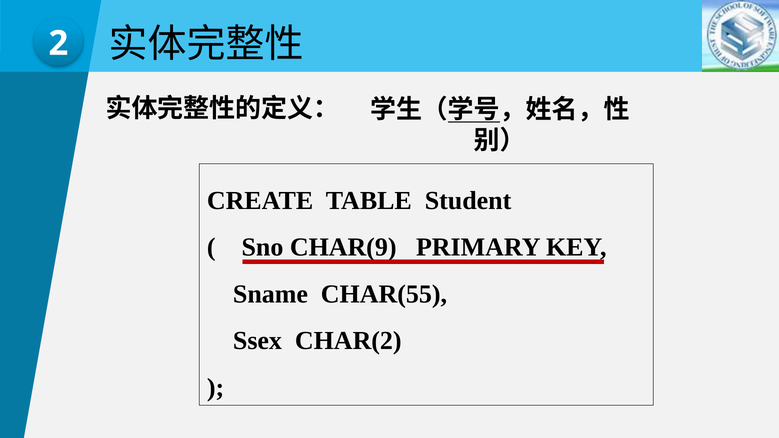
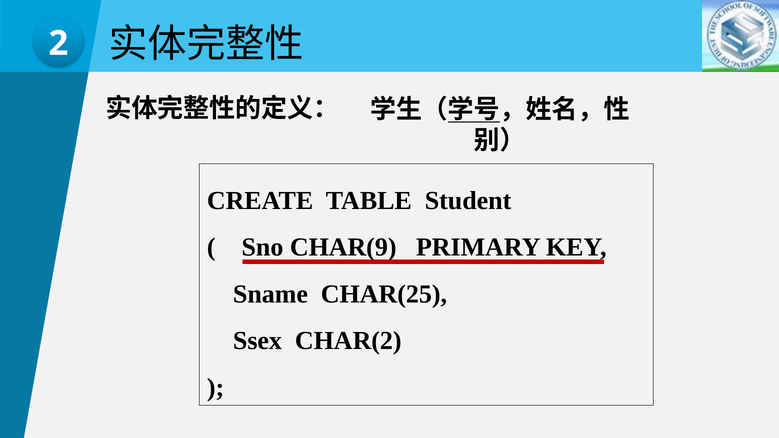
CHAR(55: CHAR(55 -> CHAR(25 (384, 294)
